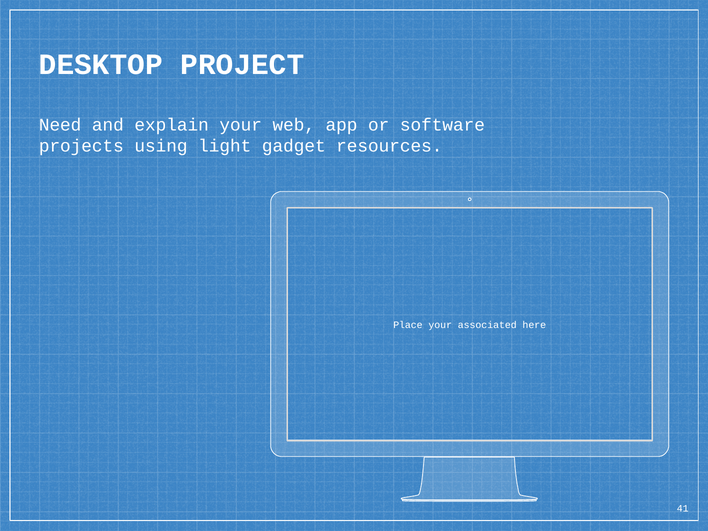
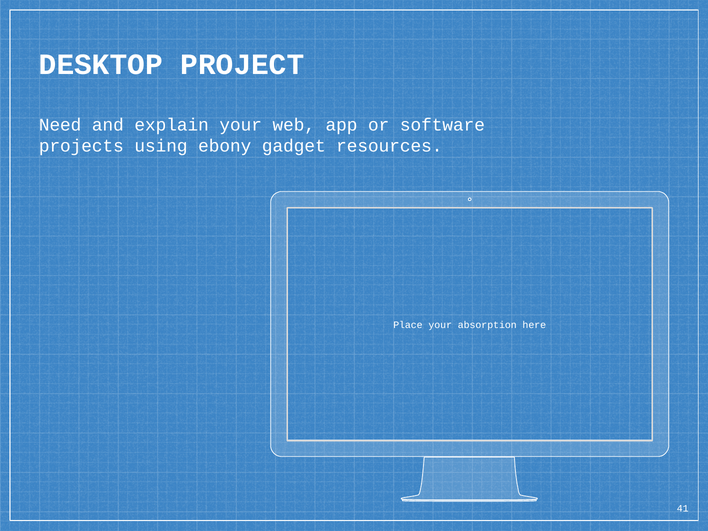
light: light -> ebony (225, 146)
associated: associated -> absorption (487, 325)
